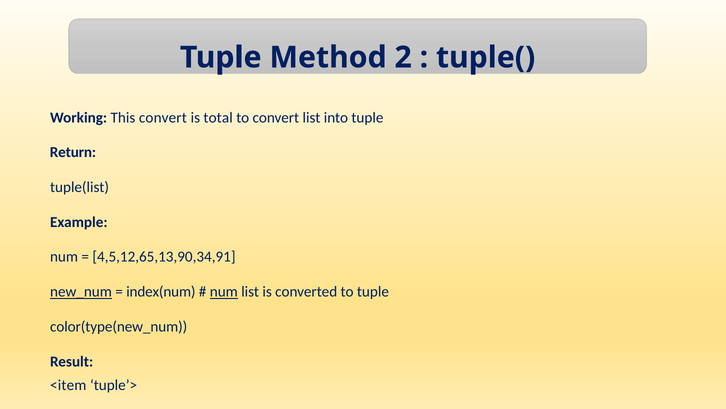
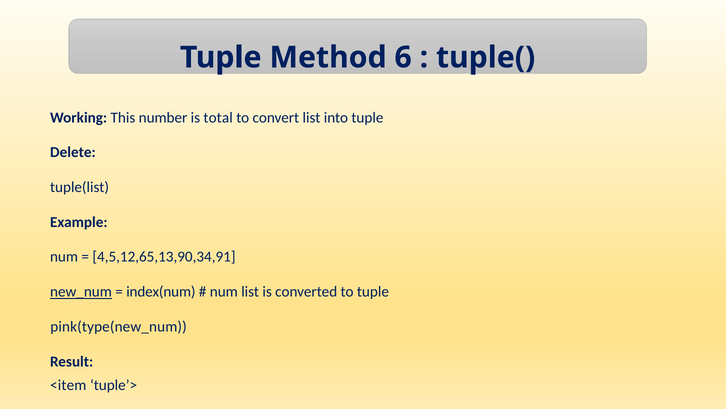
2: 2 -> 6 (403, 57)
This convert: convert -> number (163, 117)
Return: Return -> Delete (73, 152)
num underline: present -> none (224, 291)
color(type(new_num: color(type(new_num -> pink(type(new_num (119, 326)
